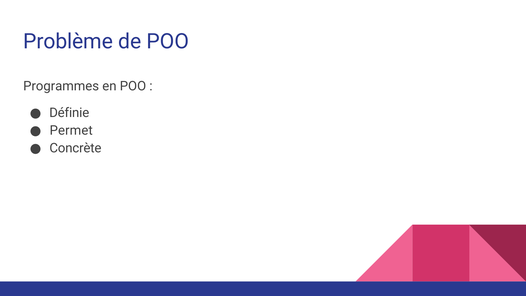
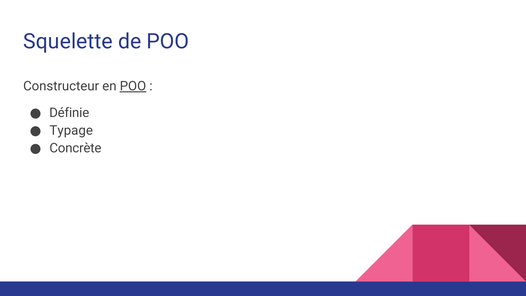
Problème: Problème -> Squelette (68, 42)
Programmes: Programmes -> Constructeur (61, 86)
POO underline: none -> present (133, 86)
Permet: Permet -> Typage (71, 130)
